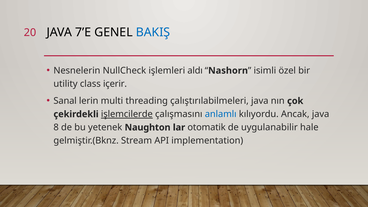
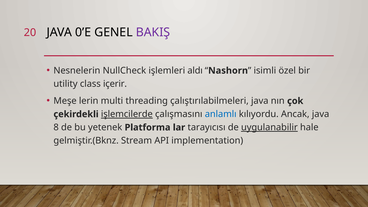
7’E: 7’E -> 0’E (83, 32)
BAKIŞ colour: blue -> purple (153, 32)
Sanal: Sanal -> Meşe (65, 101)
Naughton: Naughton -> Platforma (148, 127)
otomatik: otomatik -> tarayıcısı (207, 127)
uygulanabilir underline: none -> present (269, 127)
